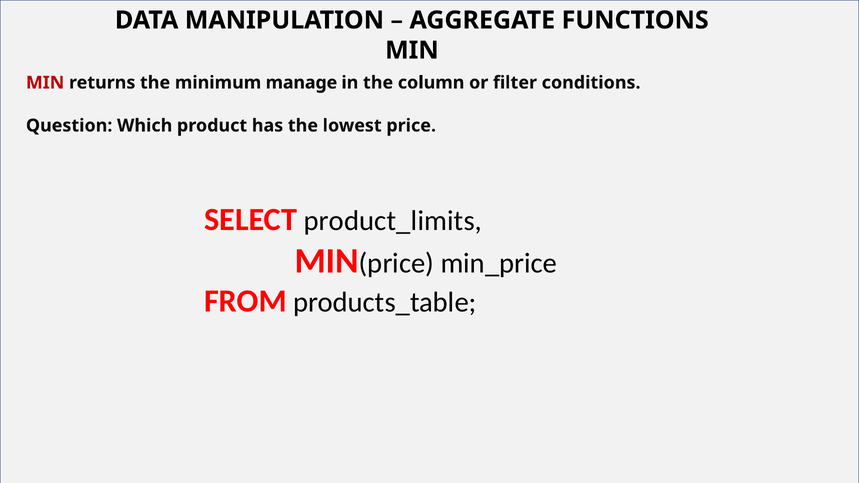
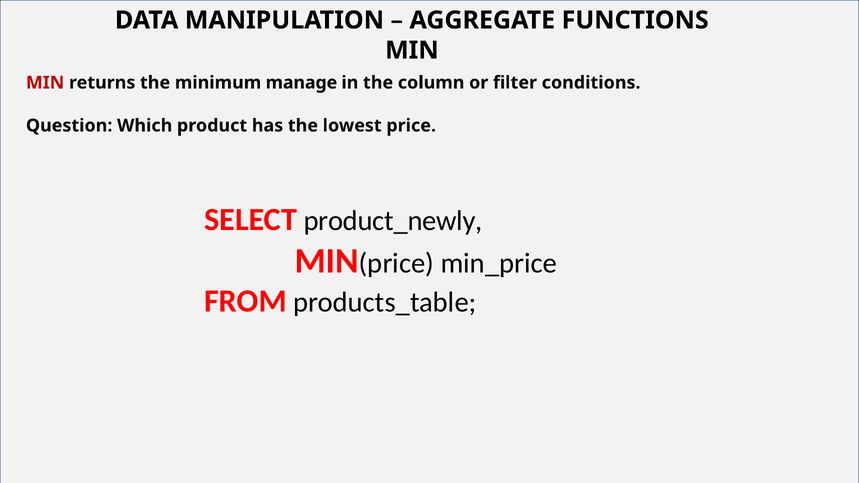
product_limits: product_limits -> product_newly (393, 221)
